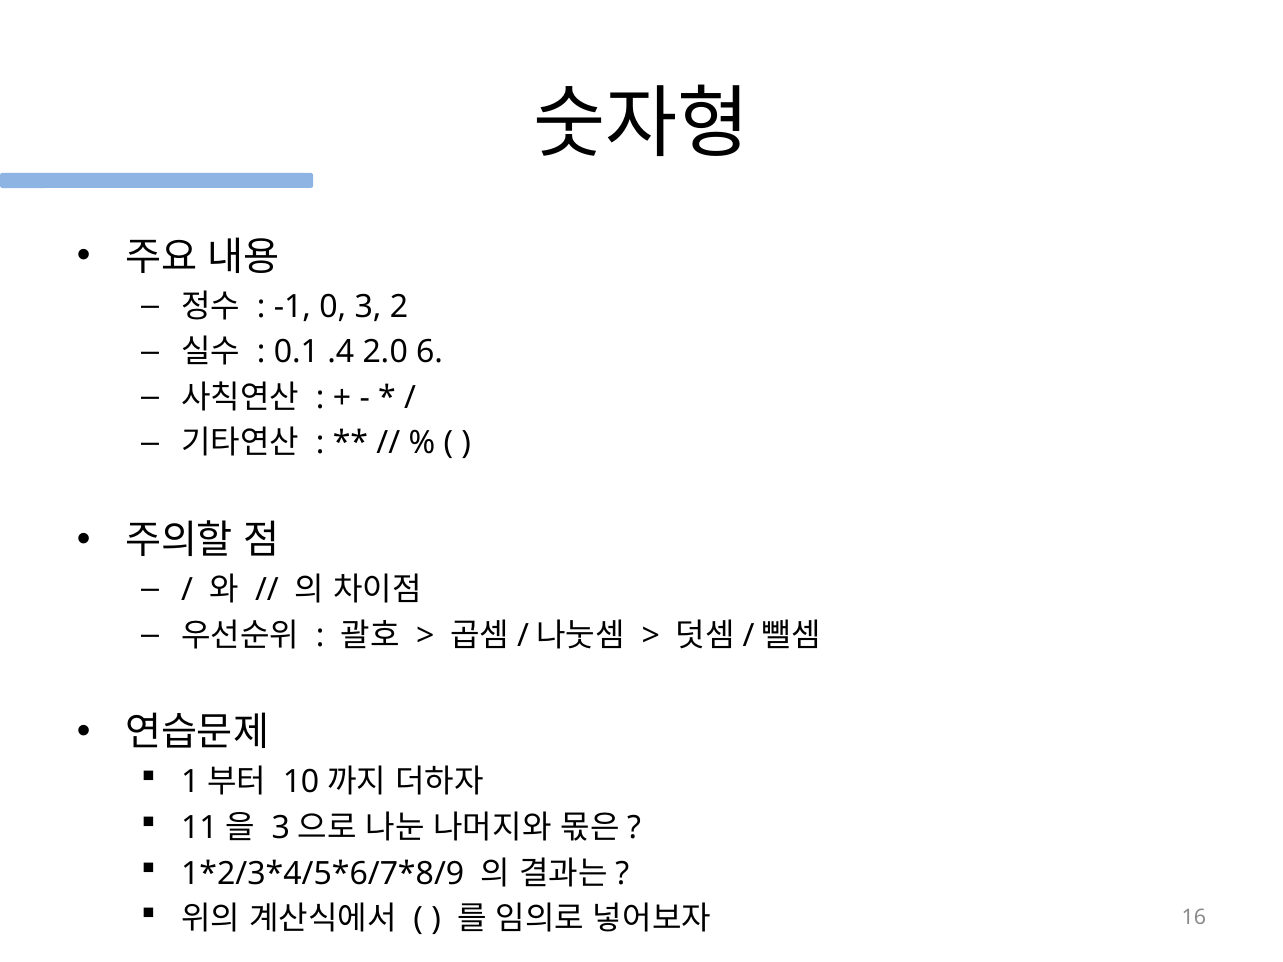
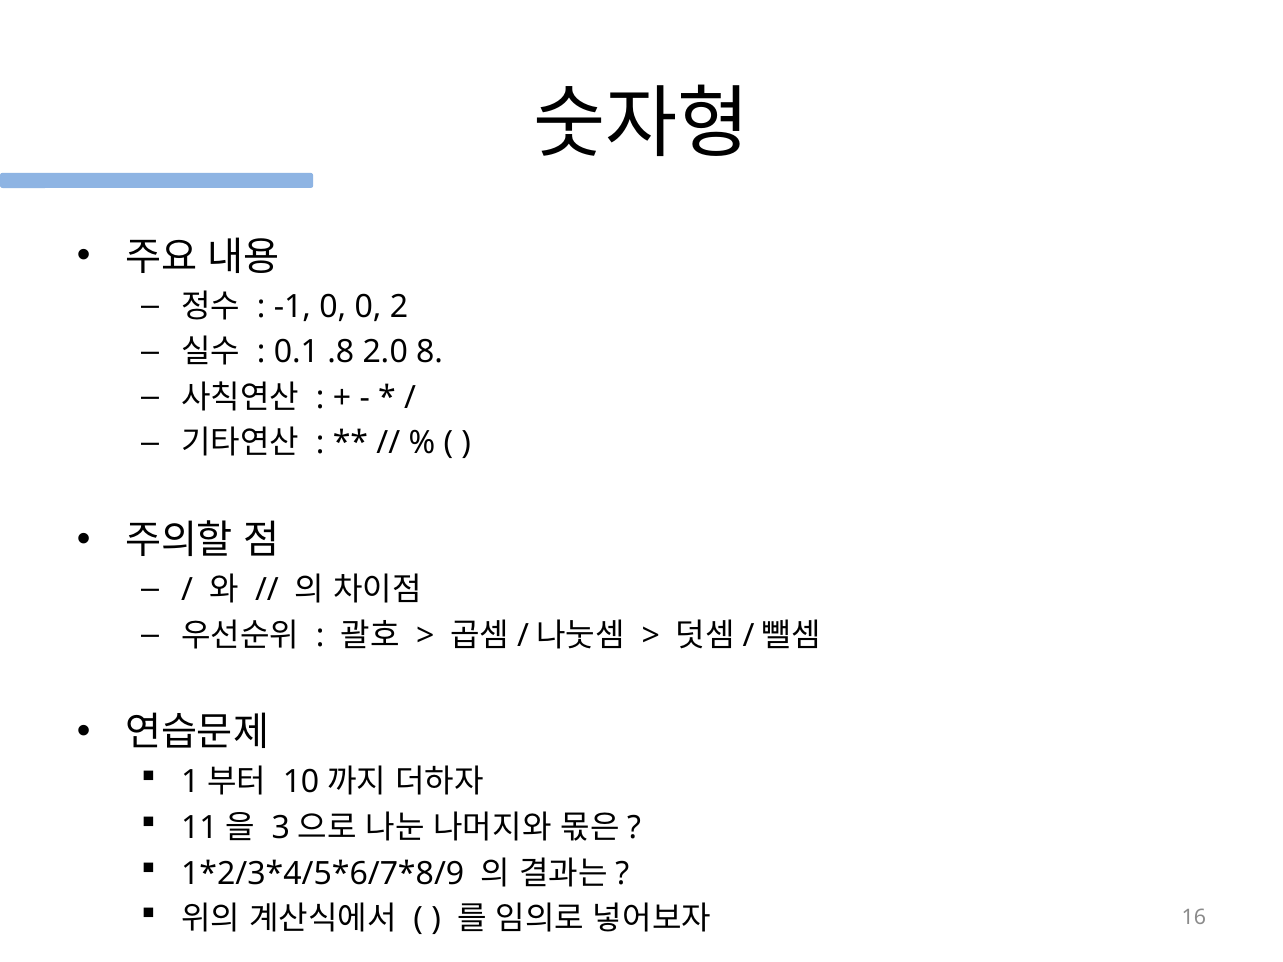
0 3: 3 -> 0 (368, 307)
.4: .4 -> .8 (341, 352)
6: 6 -> 8 (429, 352)
